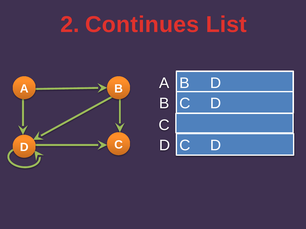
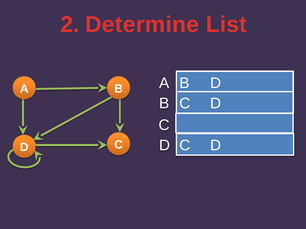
Continues: Continues -> Determine (142, 25)
